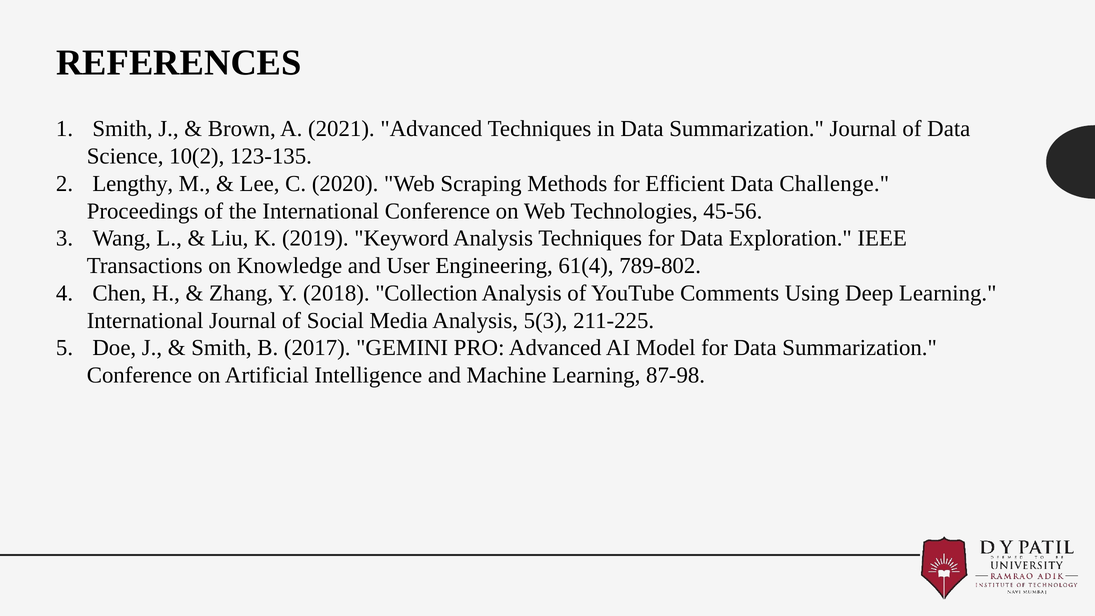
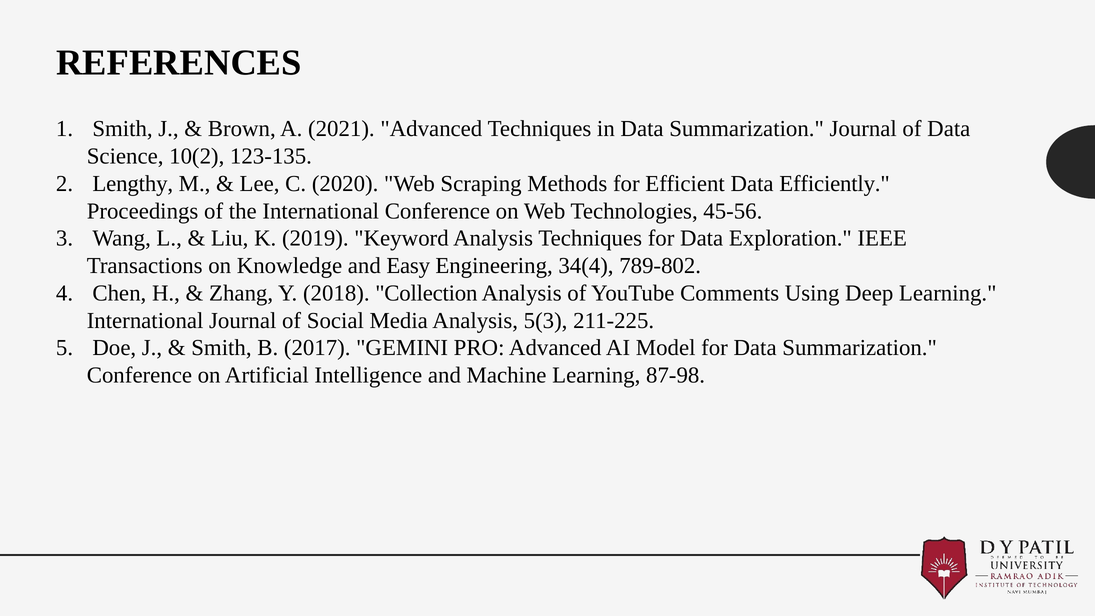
Challenge: Challenge -> Efficiently (835, 184)
User: User -> Easy (408, 266)
61(4: 61(4 -> 34(4 (586, 266)
